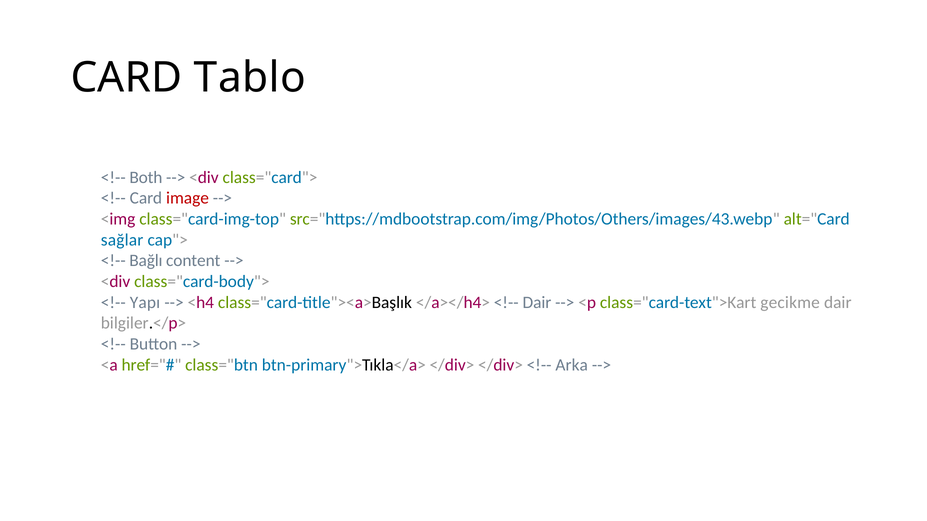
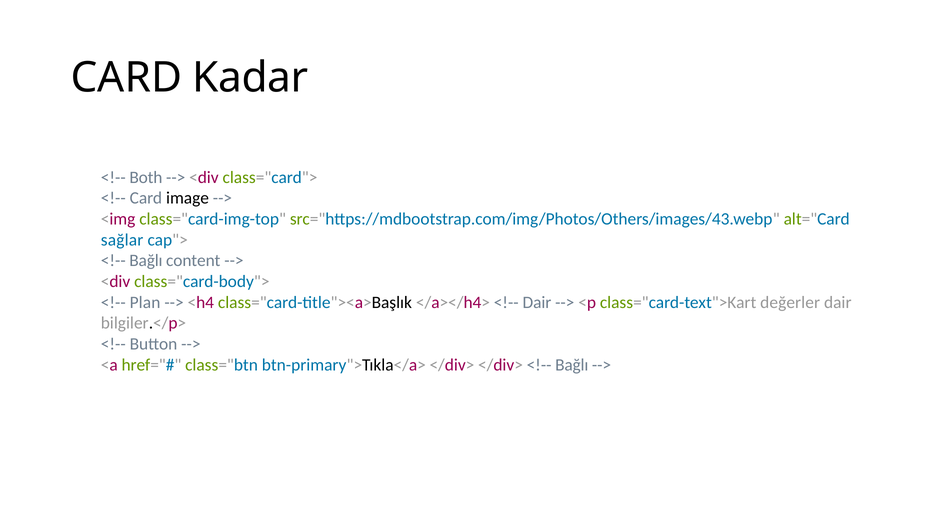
Tablo: Tablo -> Kadar (250, 78)
image colour: red -> black (187, 198)
Yapı: Yapı -> Plan (145, 303)
gecikme: gecikme -> değerler (790, 303)
Arka: Arka -> Bağlı (572, 365)
